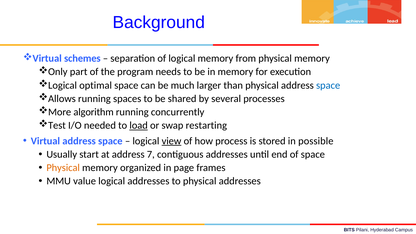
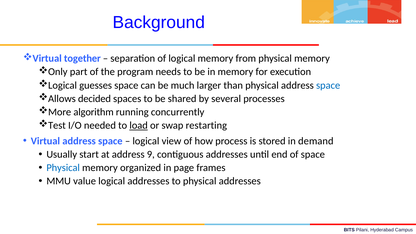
schemes: schemes -> together (82, 58)
optimal: optimal -> guesses (96, 85)
Allows running: running -> decided (94, 99)
view underline: present -> none (171, 141)
possible: possible -> demand (316, 141)
7: 7 -> 9 (151, 154)
Physical colour: orange -> blue (63, 168)
